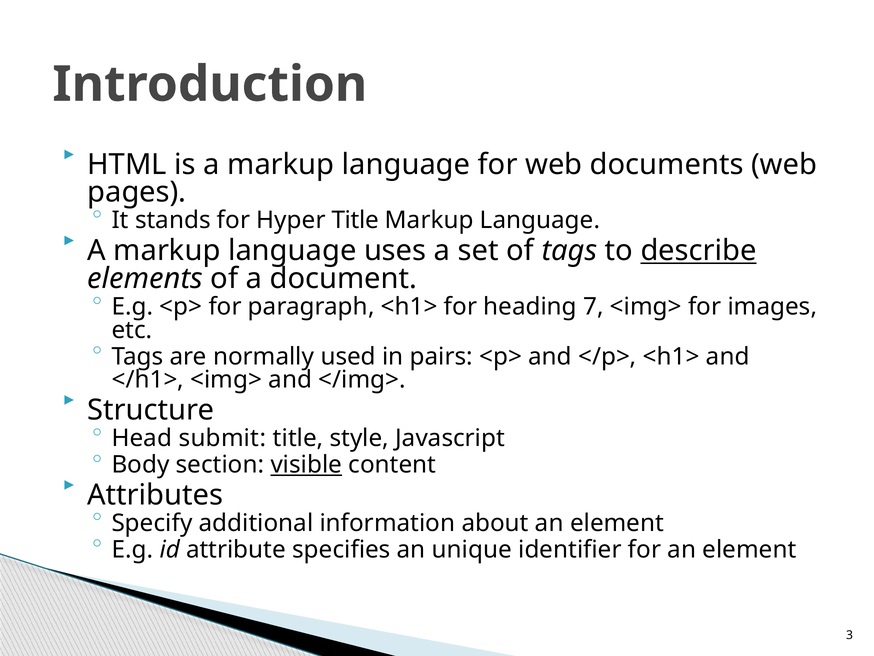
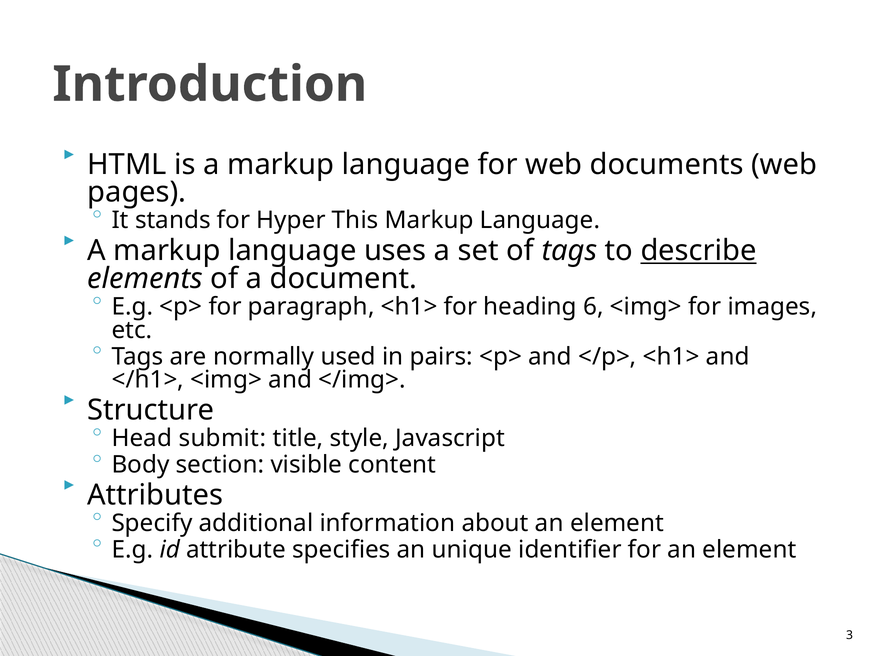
Hyper Title: Title -> This (355, 220)
7: 7 -> 6 (593, 307)
visible underline: present -> none (306, 464)
